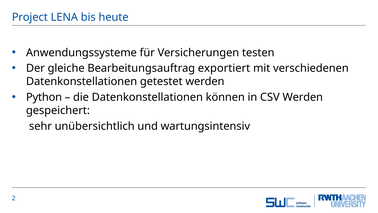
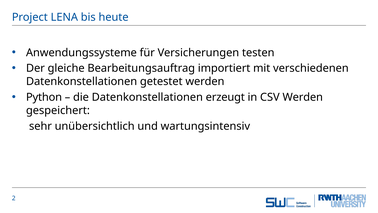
exportiert: exportiert -> importiert (224, 68)
können: können -> erzeugt (225, 97)
